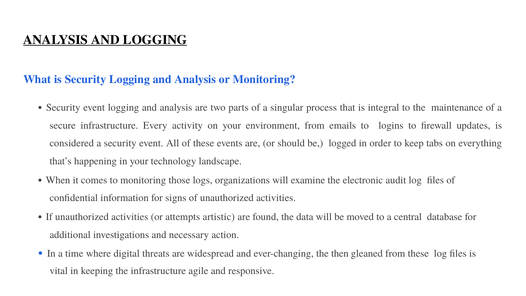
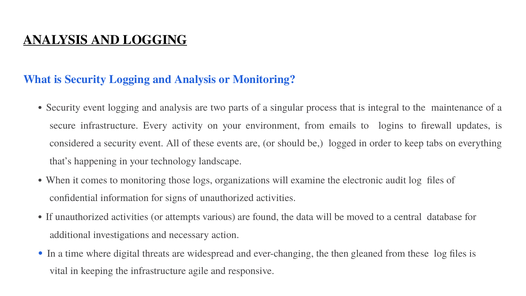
artistic: artistic -> various (219, 217)
